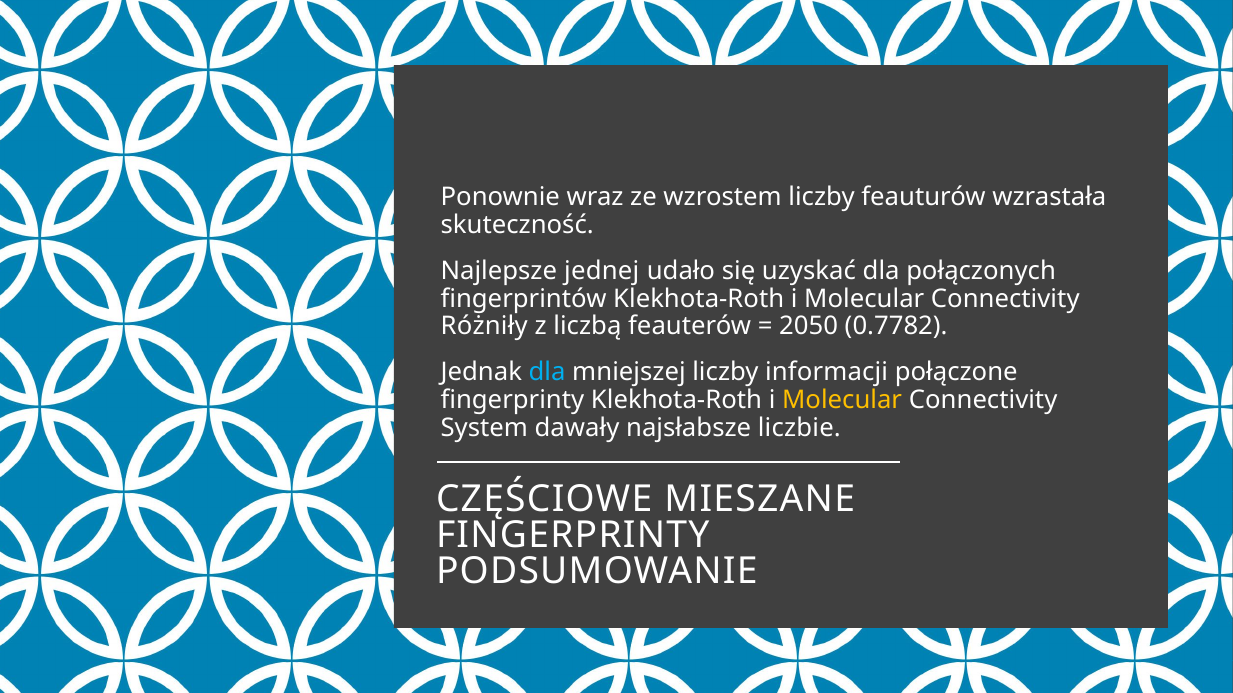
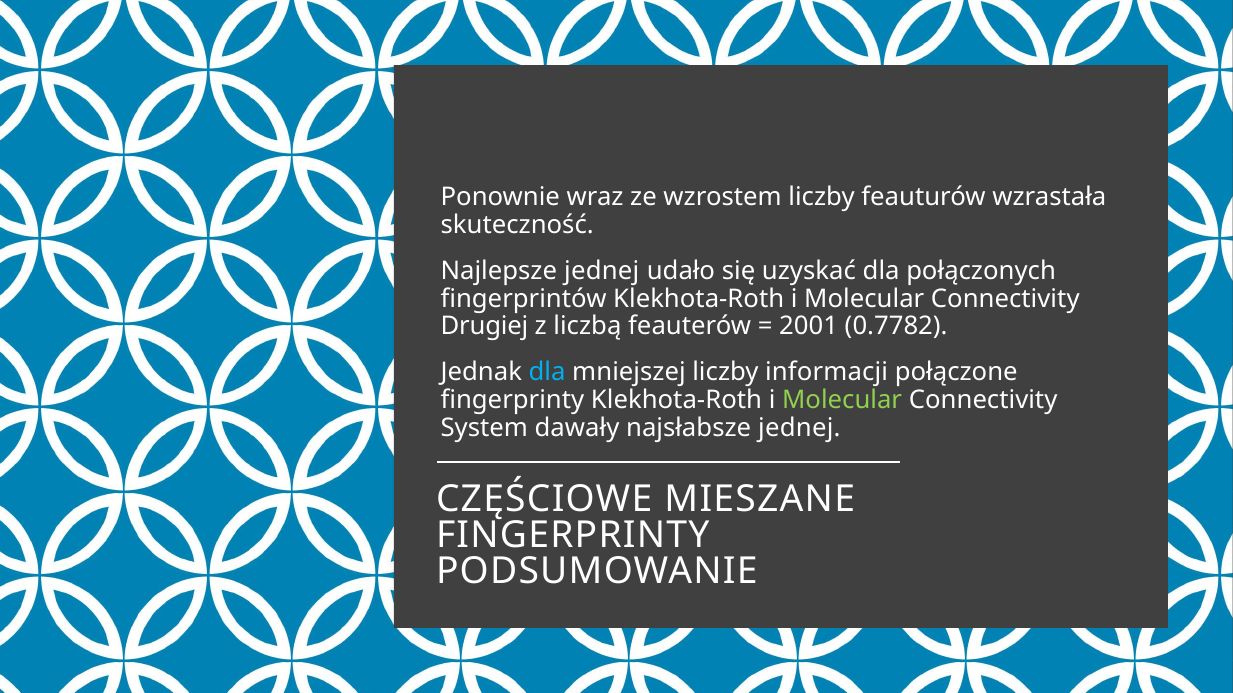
Różniły: Różniły -> Drugiej (484, 327)
2050: 2050 -> 2001 (809, 327)
Molecular colour: yellow -> light green (842, 400)
najsłabsze liczbie: liczbie -> jednej (799, 428)
